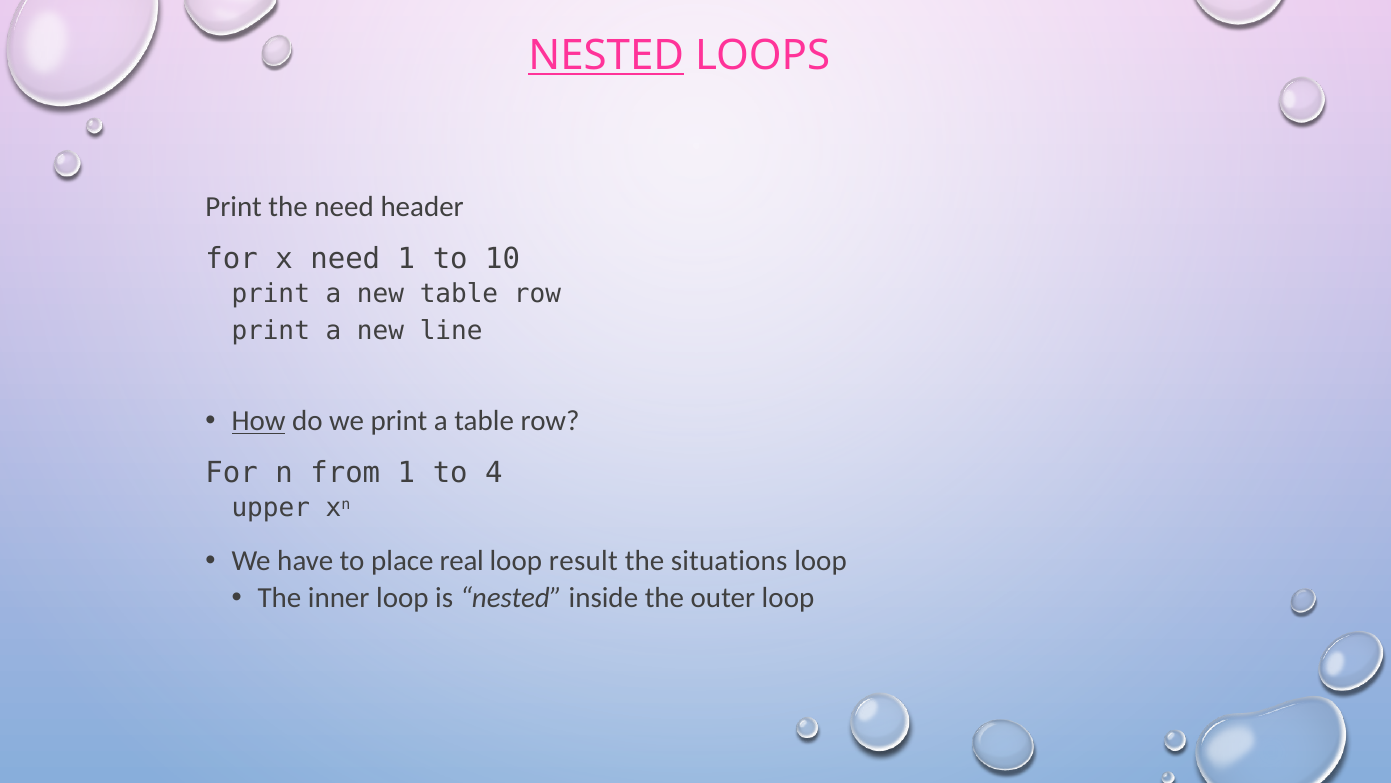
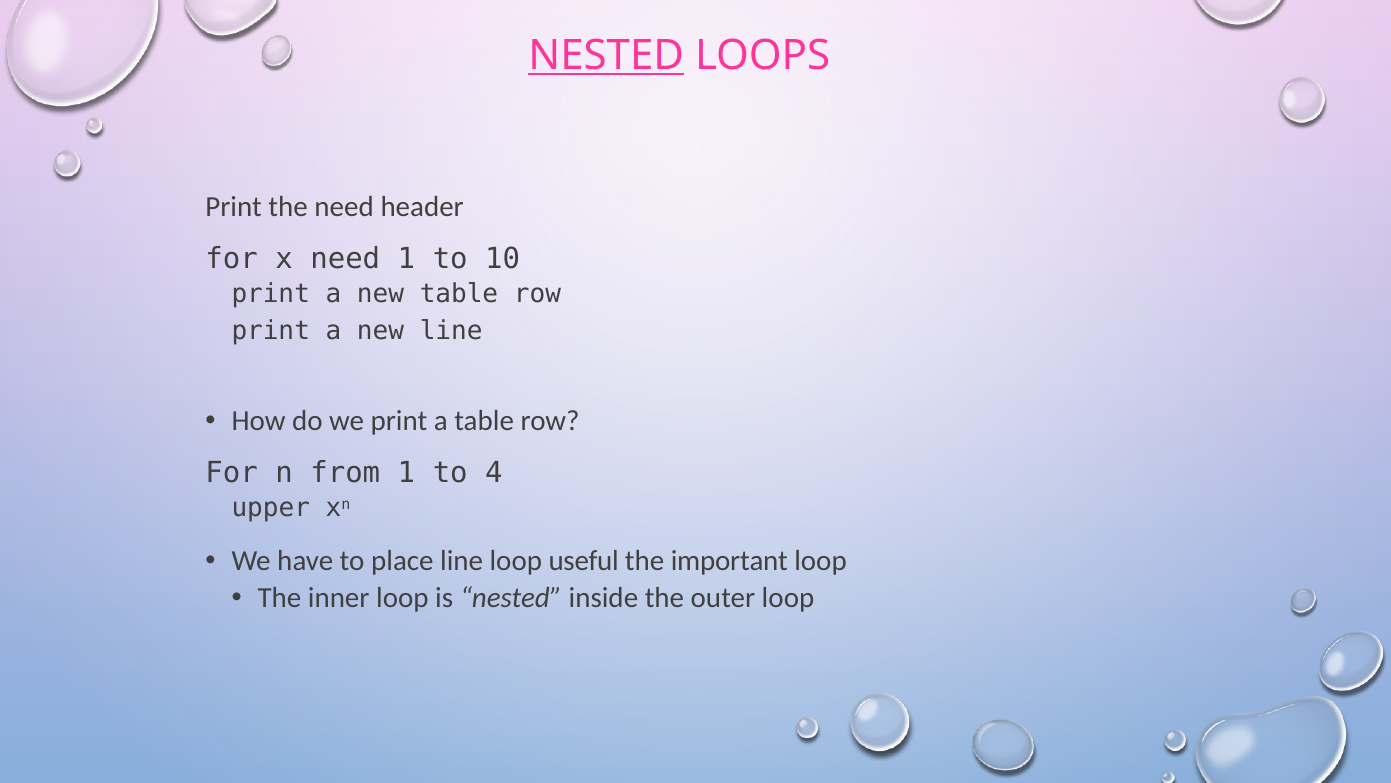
How underline: present -> none (259, 421)
place real: real -> line (462, 561)
result: result -> useful (584, 561)
situations: situations -> important (729, 561)
